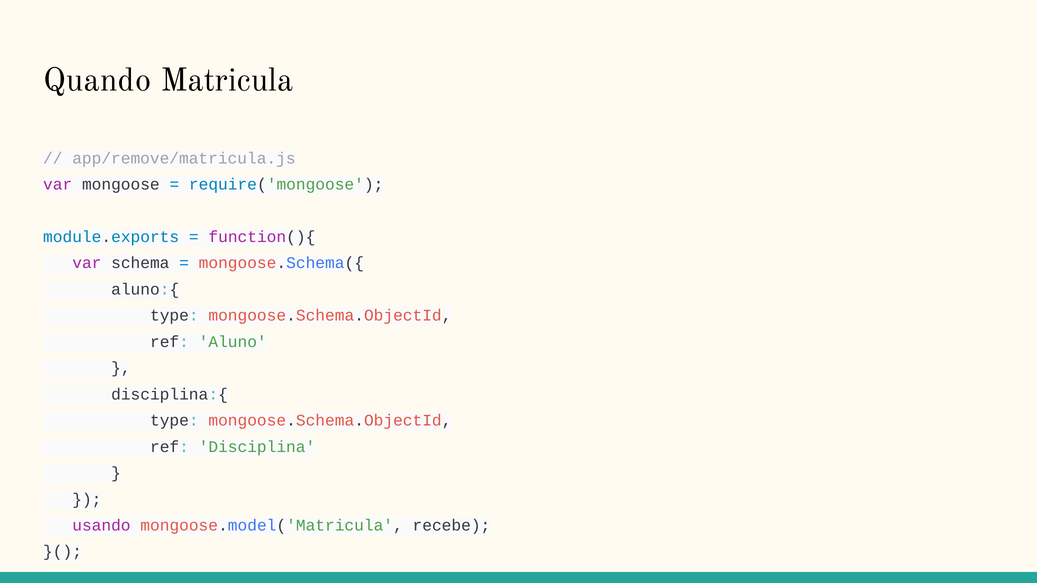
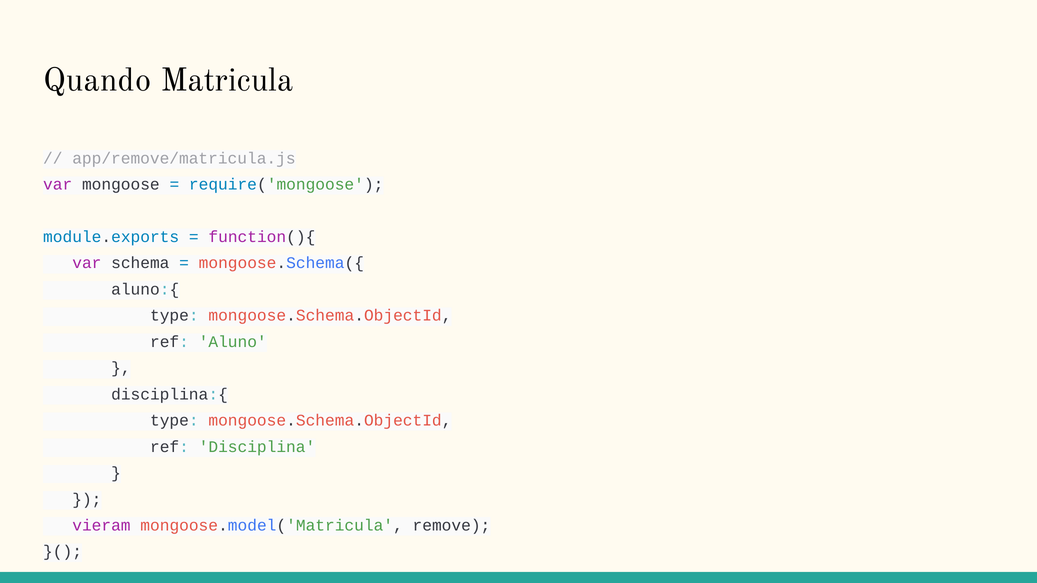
usando: usando -> vieram (101, 526)
recebe: recebe -> remove (451, 526)
